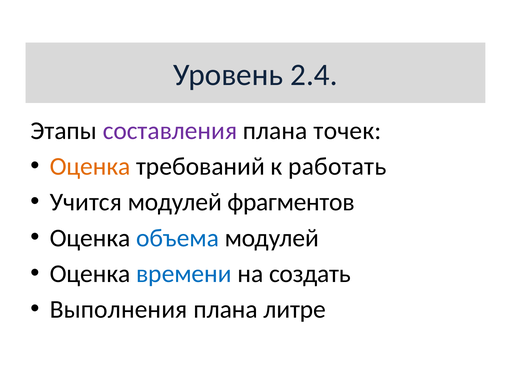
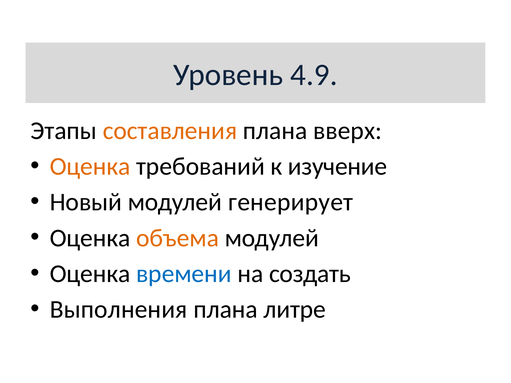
2.4: 2.4 -> 4.9 (314, 75)
составления colour: purple -> orange (170, 131)
точек: точек -> вверх (348, 131)
работать: работать -> изучение (338, 167)
Учится: Учится -> Новый (86, 202)
фрагментов: фрагментов -> генерирует (291, 202)
объема colour: blue -> orange (178, 238)
